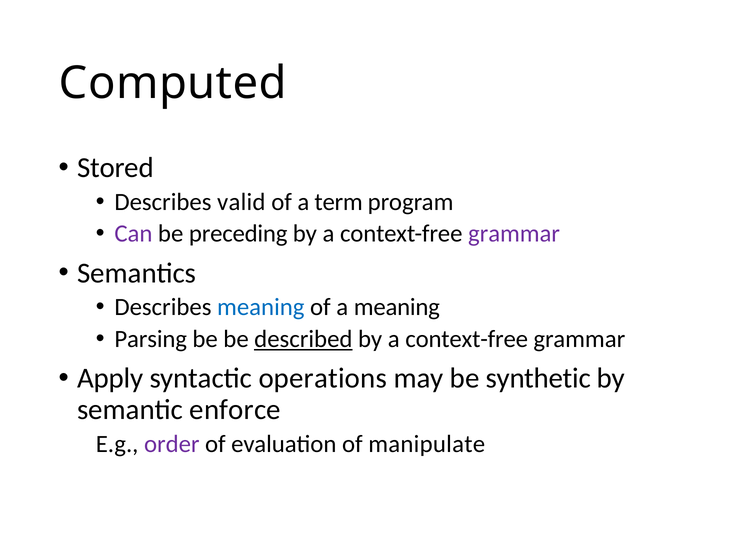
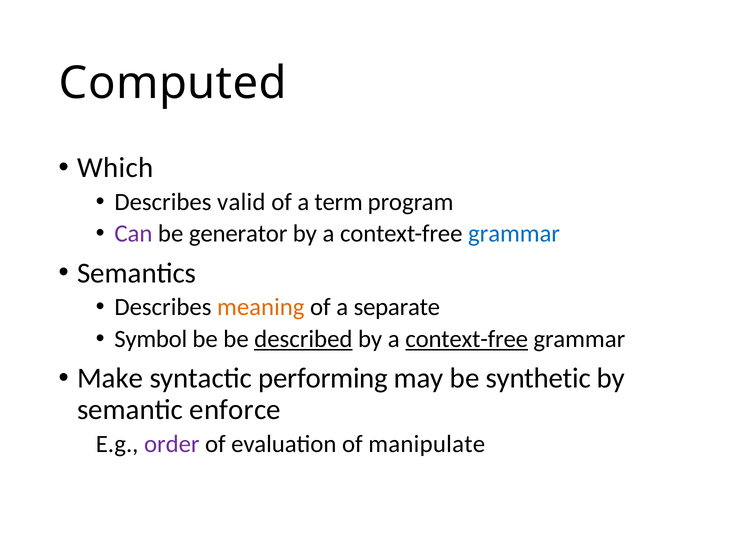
Stored: Stored -> Which (115, 168)
preceding: preceding -> generator (238, 234)
grammar colour: purple -> blue (514, 234)
meaning colour: blue -> orange (261, 307)
a meaning: meaning -> separate (397, 307)
Parsing: Parsing -> Symbol (151, 339)
context-free underline: none -> present (467, 339)
Apply: Apply -> Make (110, 378)
operations: operations -> performing (323, 378)
